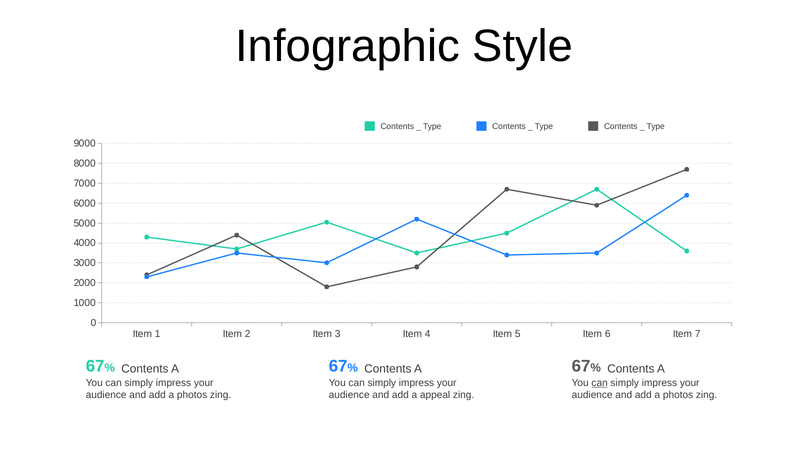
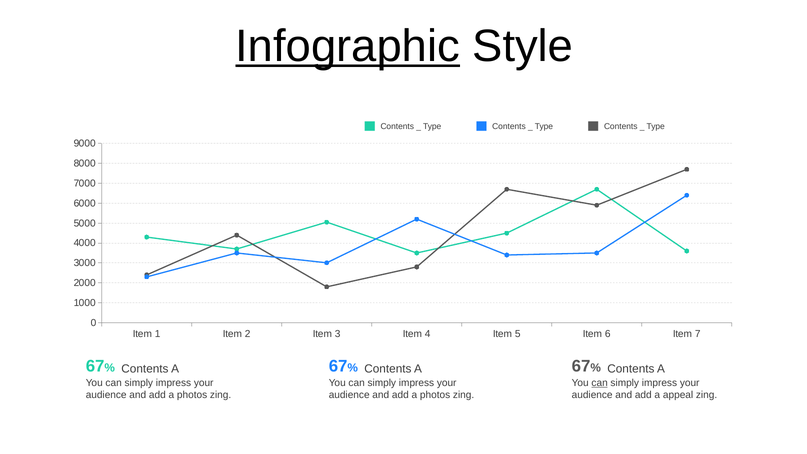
Infographic underline: none -> present (348, 46)
appeal: appeal -> photos (435, 395)
photos: photos -> appeal (678, 395)
